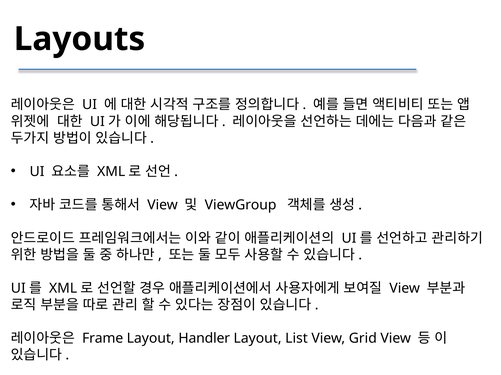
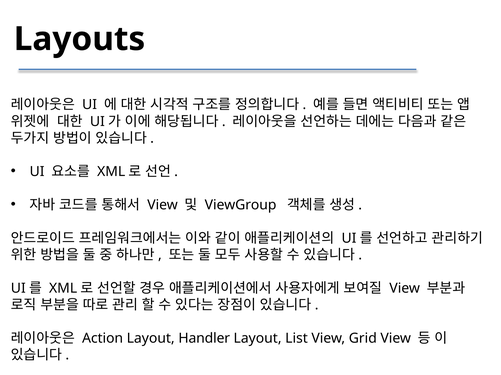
Frame: Frame -> Action (103, 339)
